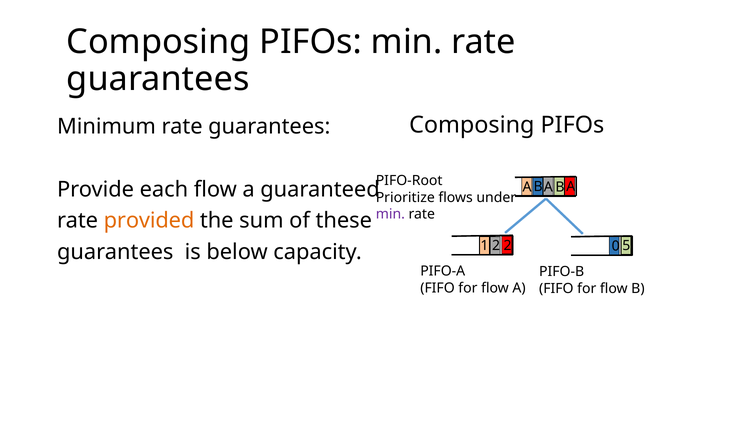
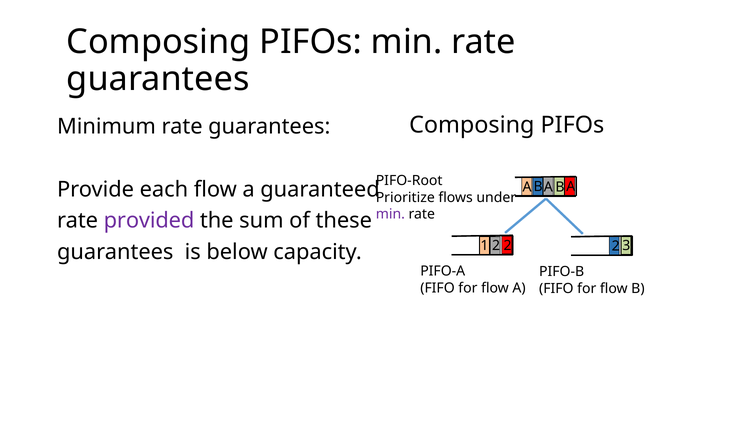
provided colour: orange -> purple (149, 221)
1 0: 0 -> 2 (616, 246)
5: 5 -> 3 (626, 246)
